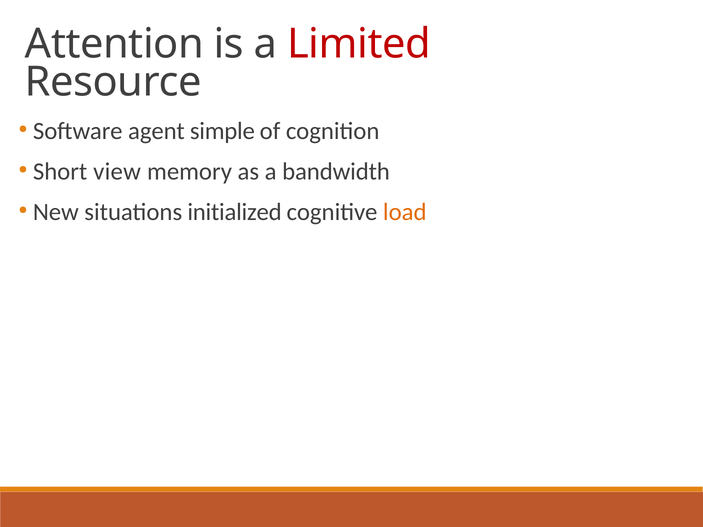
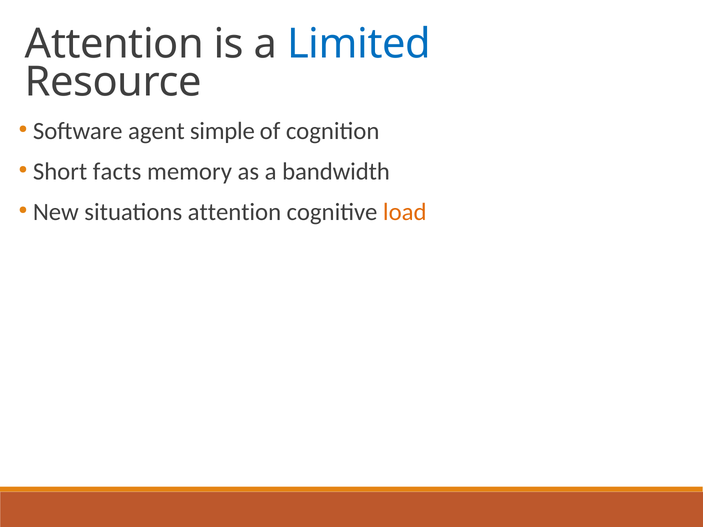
Limited colour: red -> blue (359, 44)
view: view -> facts (117, 172)
situations initialized: initialized -> attention (234, 212)
